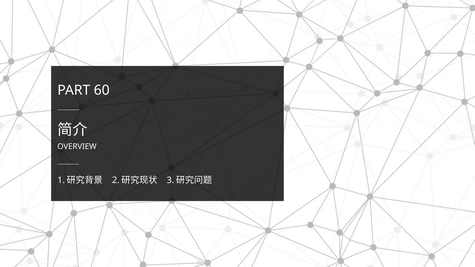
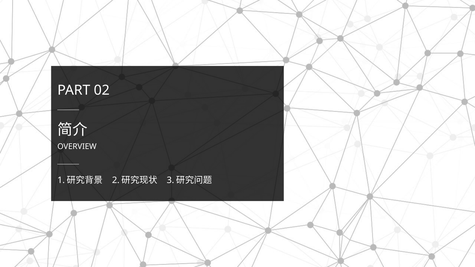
60: 60 -> 02 (102, 90)
